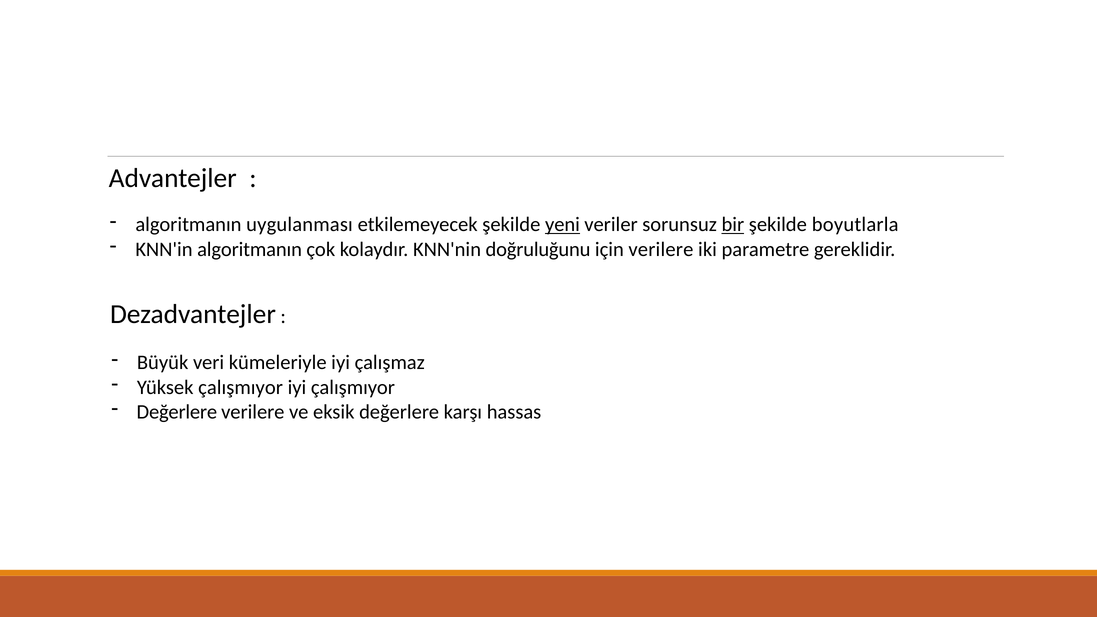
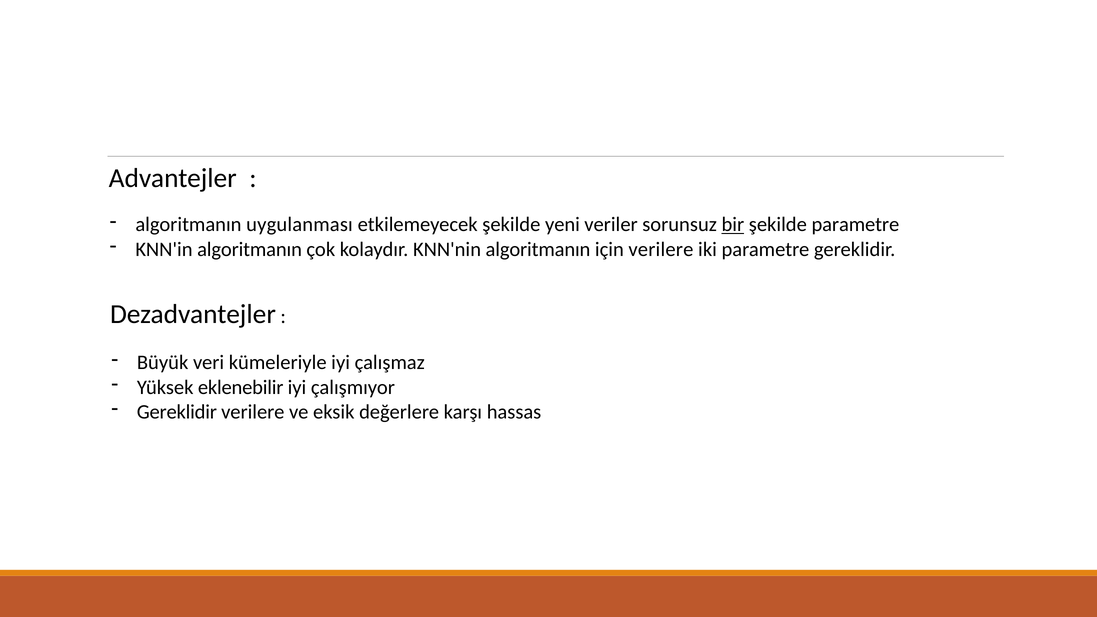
yeni underline: present -> none (562, 225)
şekilde boyutlarla: boyutlarla -> parametre (855, 225)
KNN'nin doğruluğunu: doğruluğunu -> algoritmanın (538, 249)
Yüksek çalışmıyor: çalışmıyor -> eklenebilir (241, 387)
Değerlere: Değerlere -> Gereklidir (177, 412)
